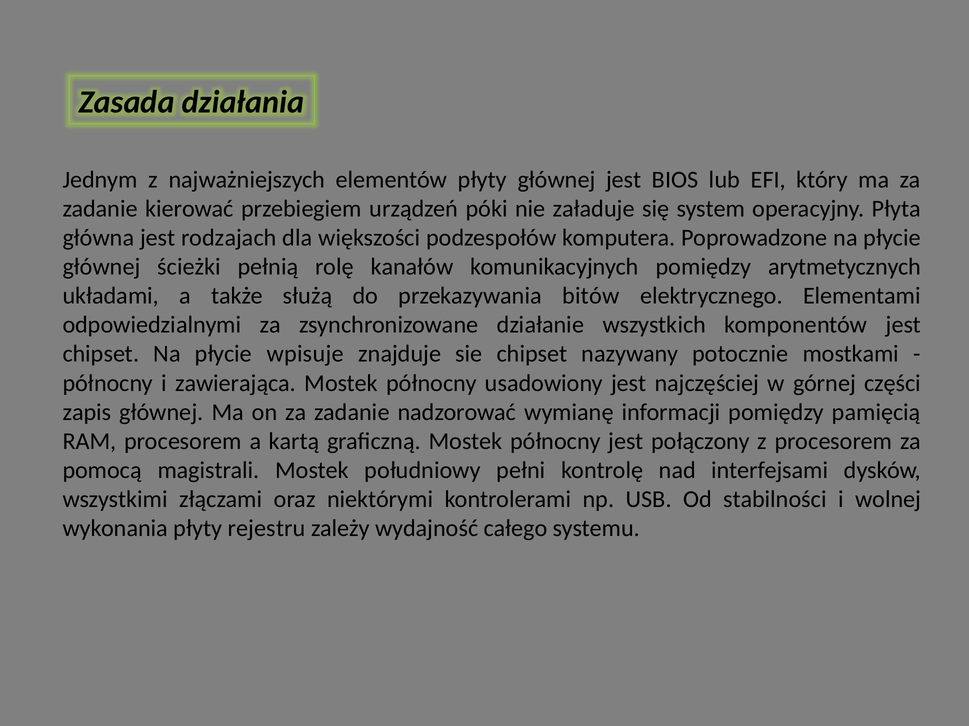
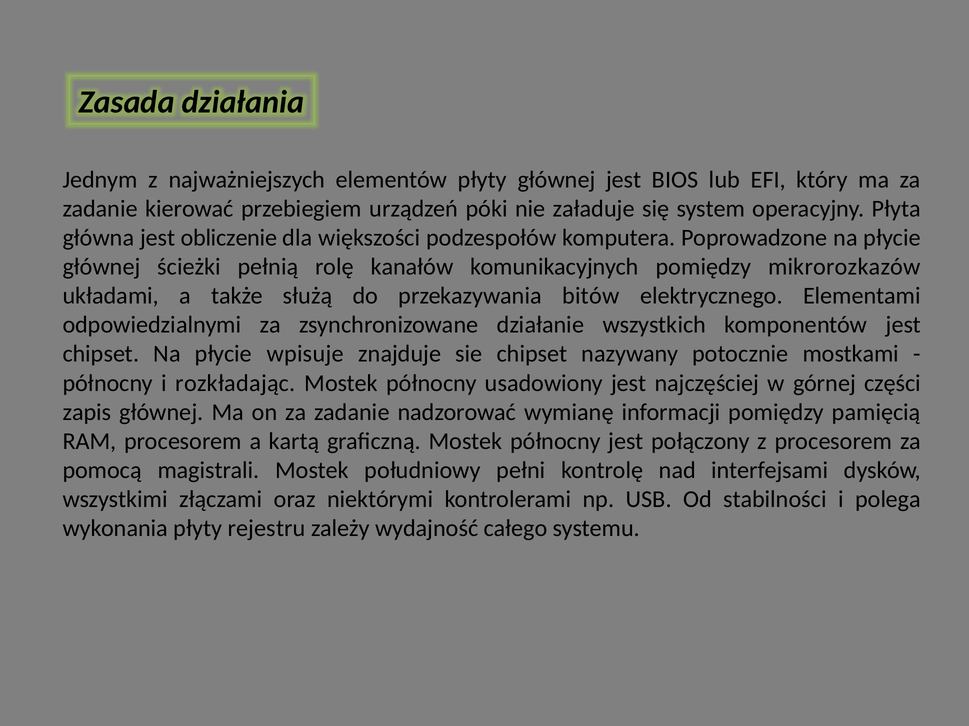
rodzajach: rodzajach -> obliczenie (229, 238)
arytmetycznych: arytmetycznych -> mikrorozkazów (844, 267)
zawierająca: zawierająca -> rozkładając (235, 383)
wolnej: wolnej -> polega (888, 500)
